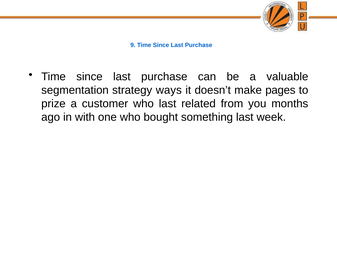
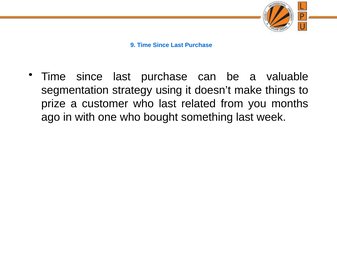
ways: ways -> using (169, 90)
pages: pages -> things (280, 90)
